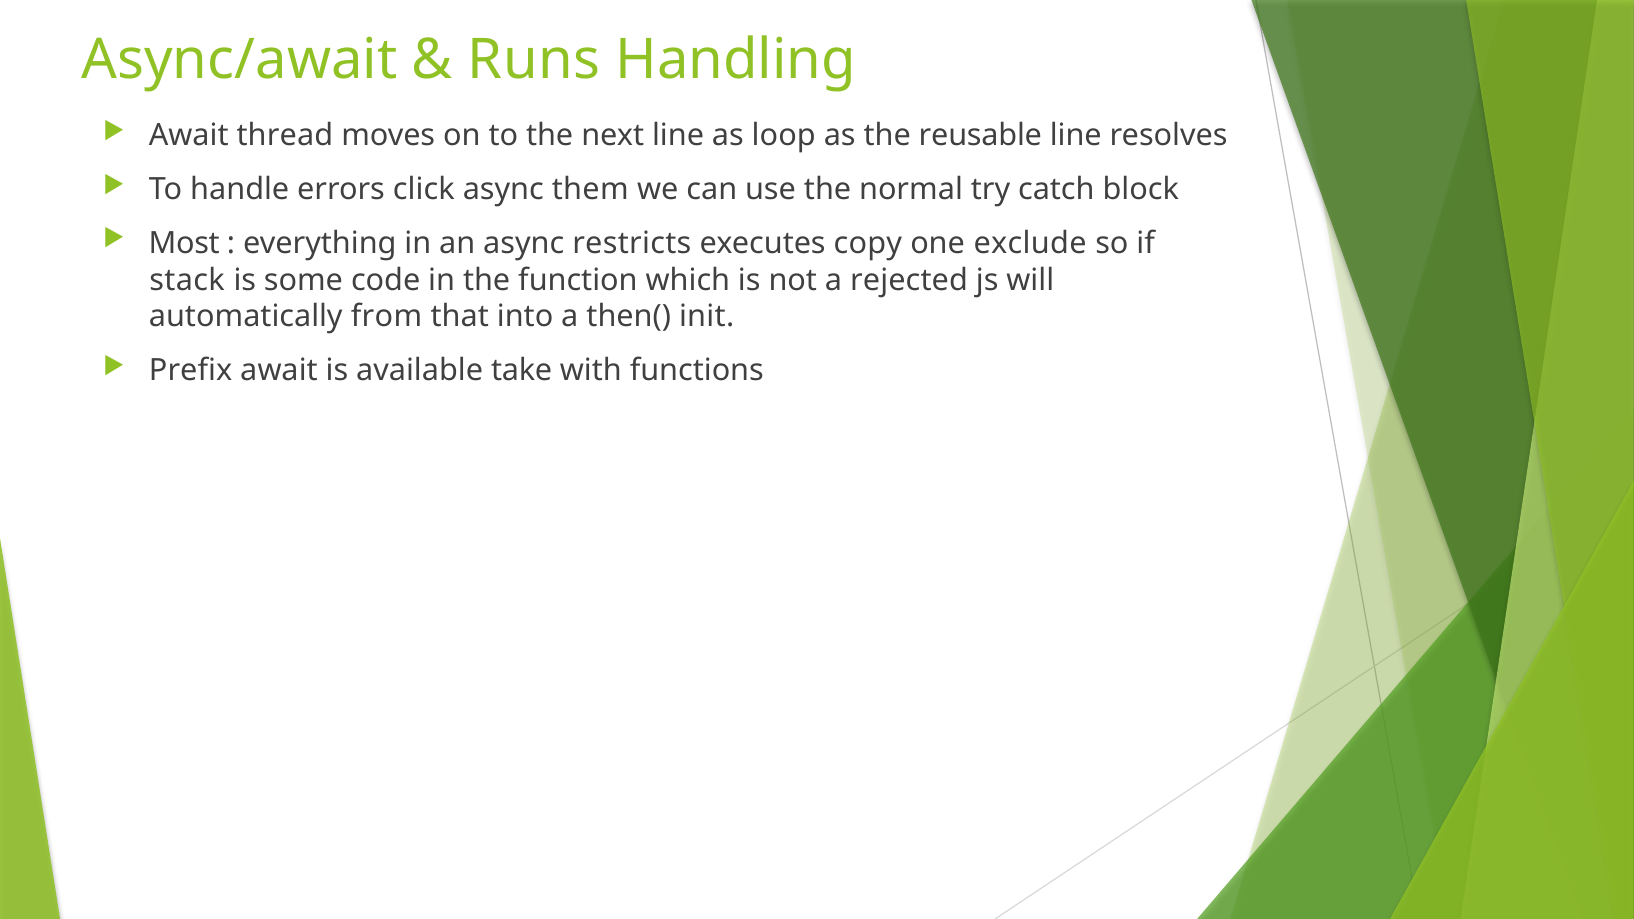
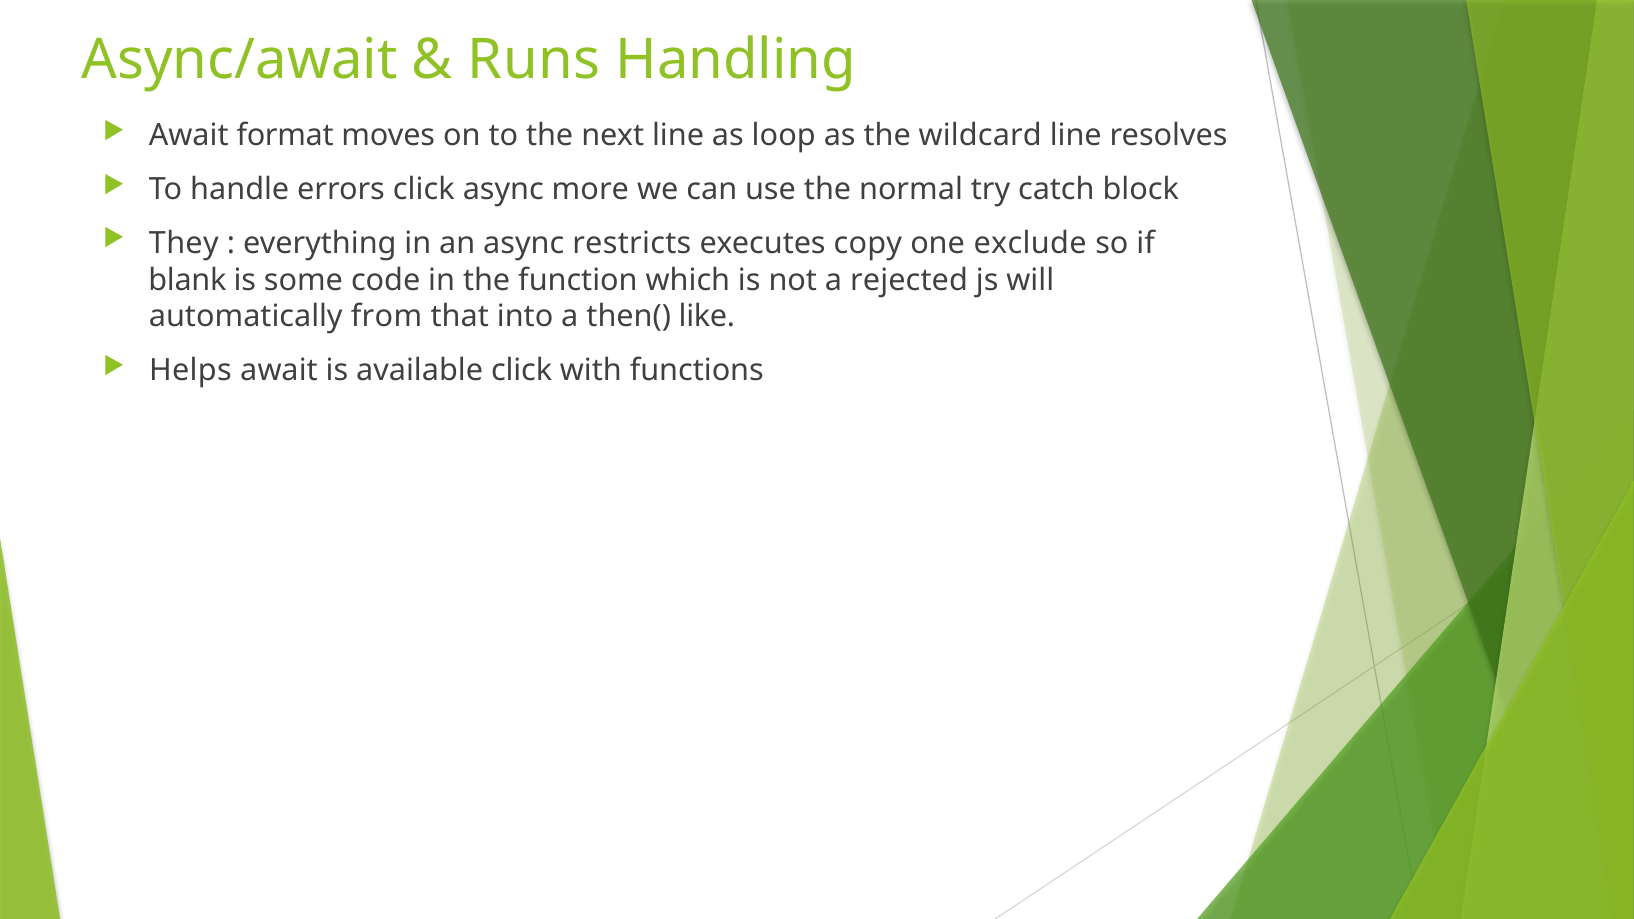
thread: thread -> format (285, 136)
reusable: reusable -> wildcard (980, 136)
them: them -> more (590, 190)
Most: Most -> They (184, 243)
stack: stack -> blank (187, 280)
init: init -> like (707, 317)
Prefix: Prefix -> Helps (190, 371)
available take: take -> click (522, 371)
